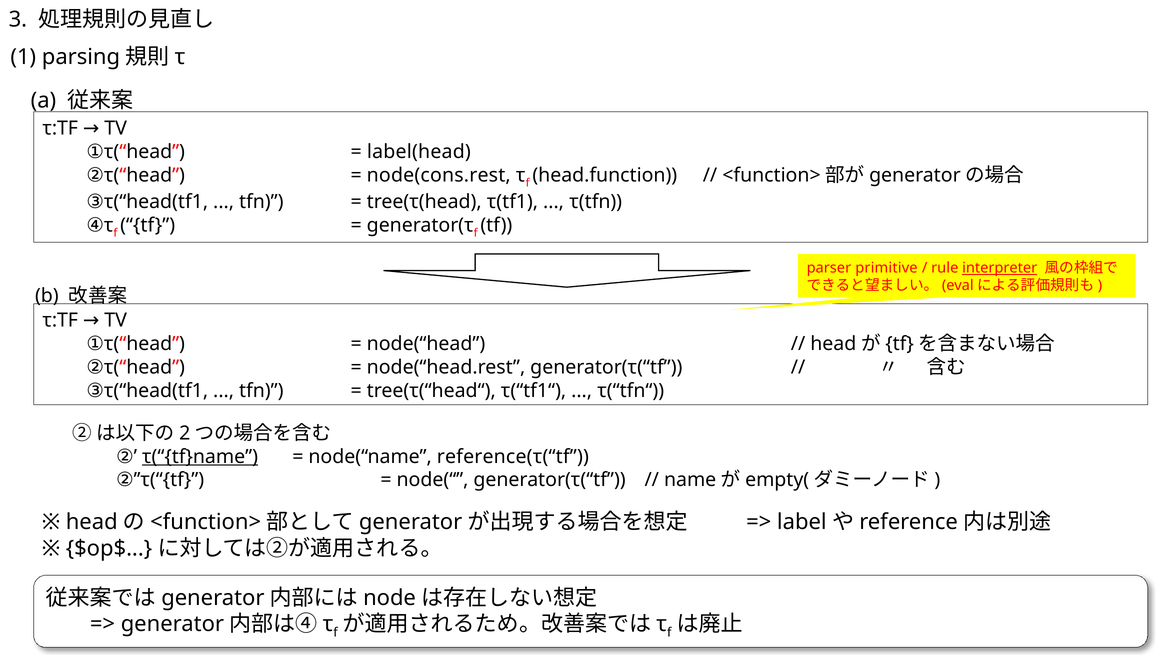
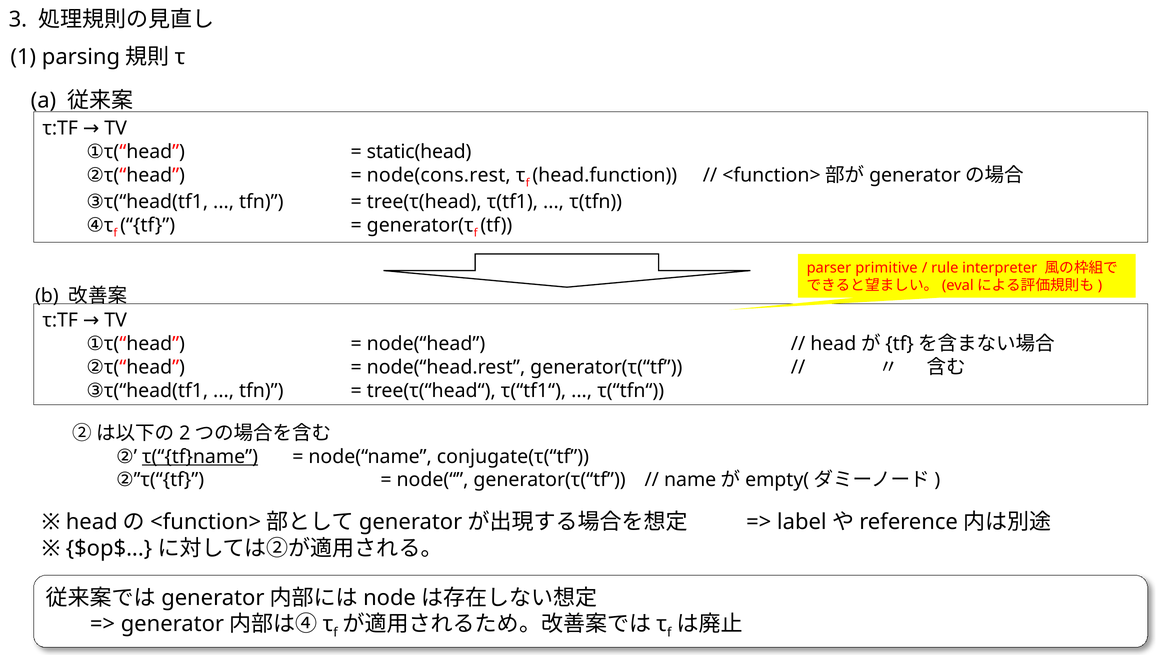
label(head: label(head -> static(head (419, 152)
interpreter underline: present -> none (1000, 268)
reference(τ(“tf: reference(τ(“tf -> conjugate(τ(“tf (513, 457)
